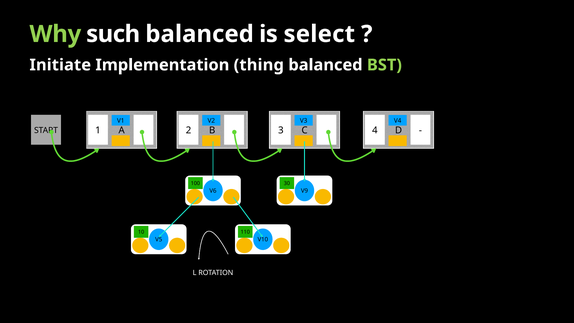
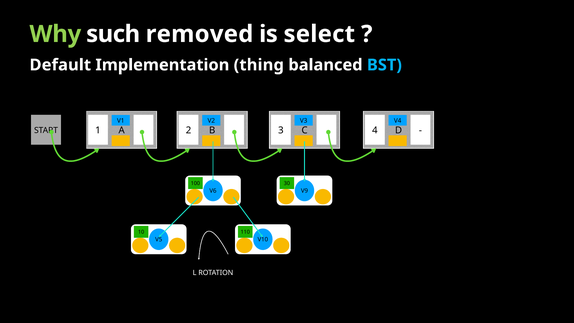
such balanced: balanced -> removed (200, 34)
Initiate: Initiate -> Default (60, 65)
BST colour: light green -> light blue (384, 65)
